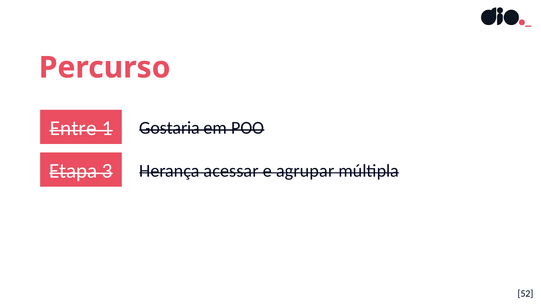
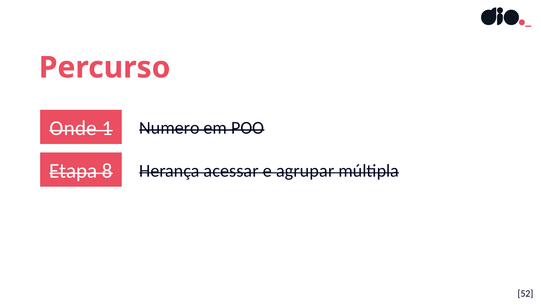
Entre: Entre -> Onde (73, 128)
Gostaria: Gostaria -> Numero (169, 128)
3: 3 -> 8 (107, 171)
